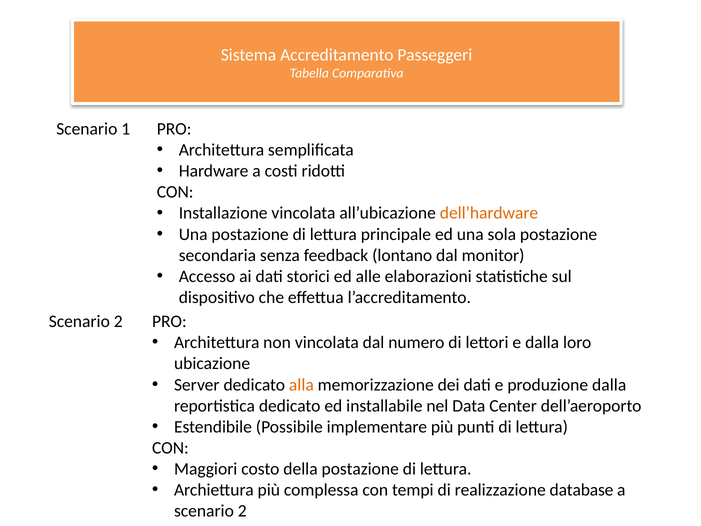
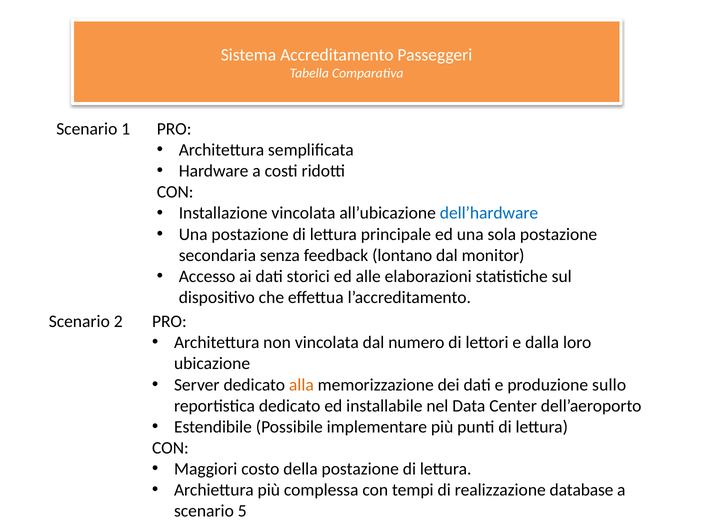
dell’hardware colour: orange -> blue (489, 213)
produzione dalla: dalla -> sullo (609, 385)
2: 2 -> 5 (242, 511)
